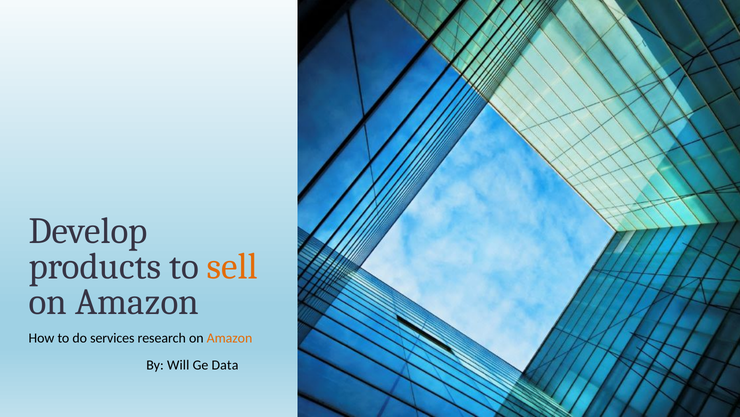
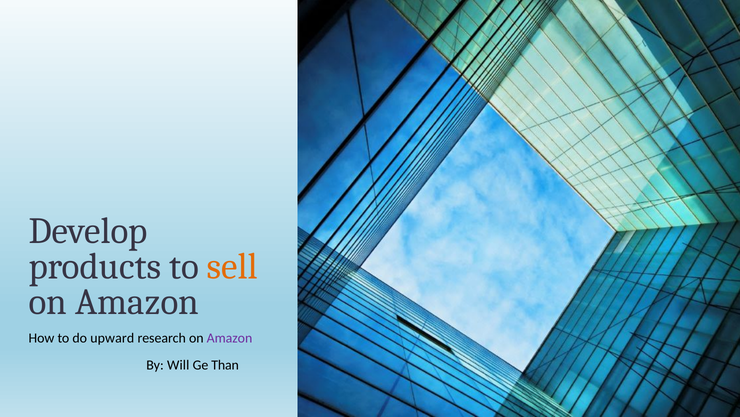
services: services -> upward (112, 337)
Amazon colour: orange -> purple (229, 337)
Data: Data -> Than (225, 364)
